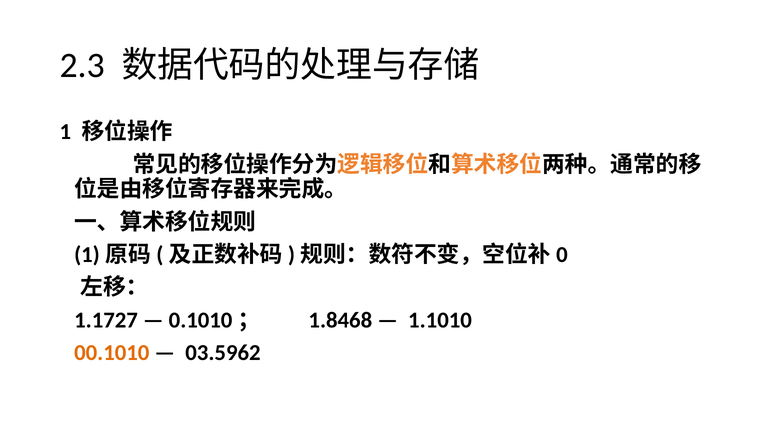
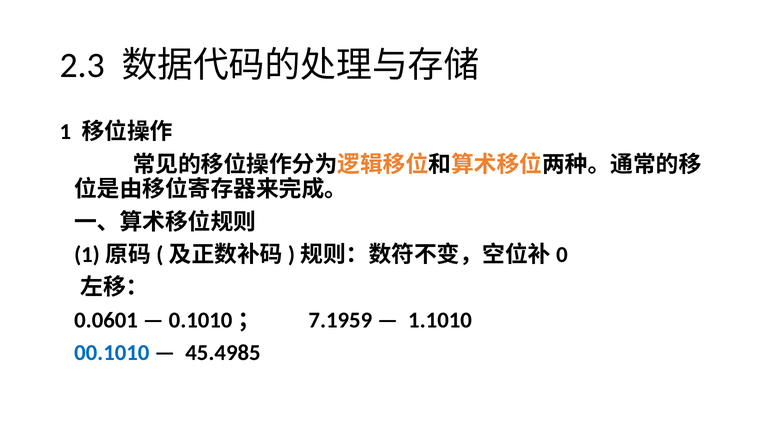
1.1727: 1.1727 -> 0.0601 (106, 320)
1.8468: 1.8468 -> 7.1959 (340, 320)
00.1010 colour: orange -> blue (112, 353)
03.5962: 03.5962 -> 45.4985 (223, 353)
